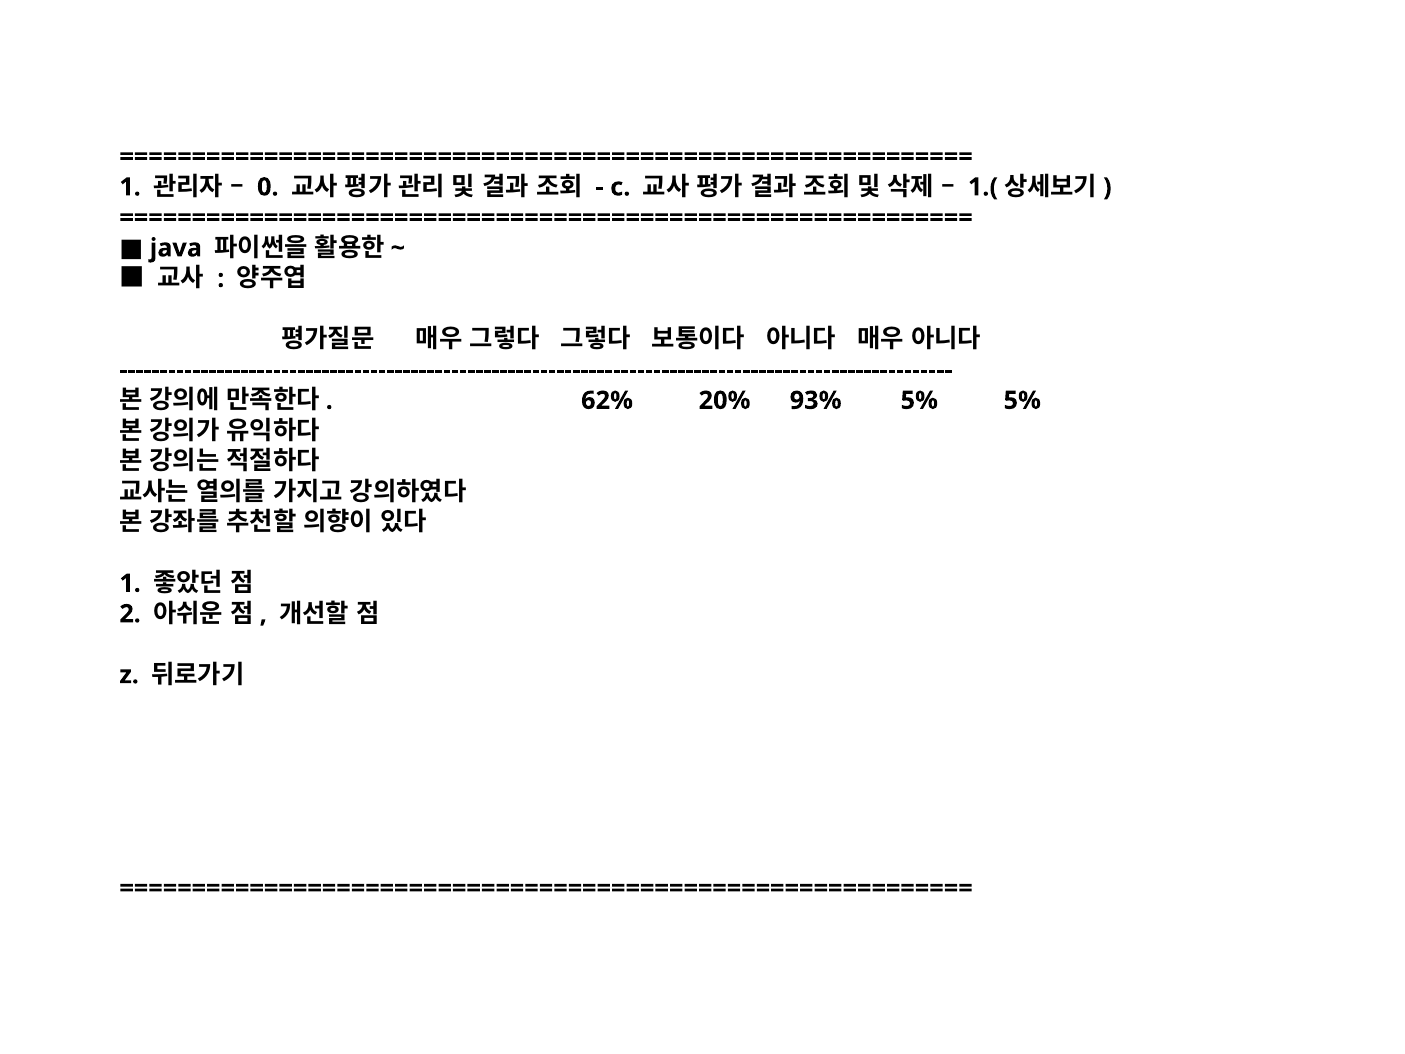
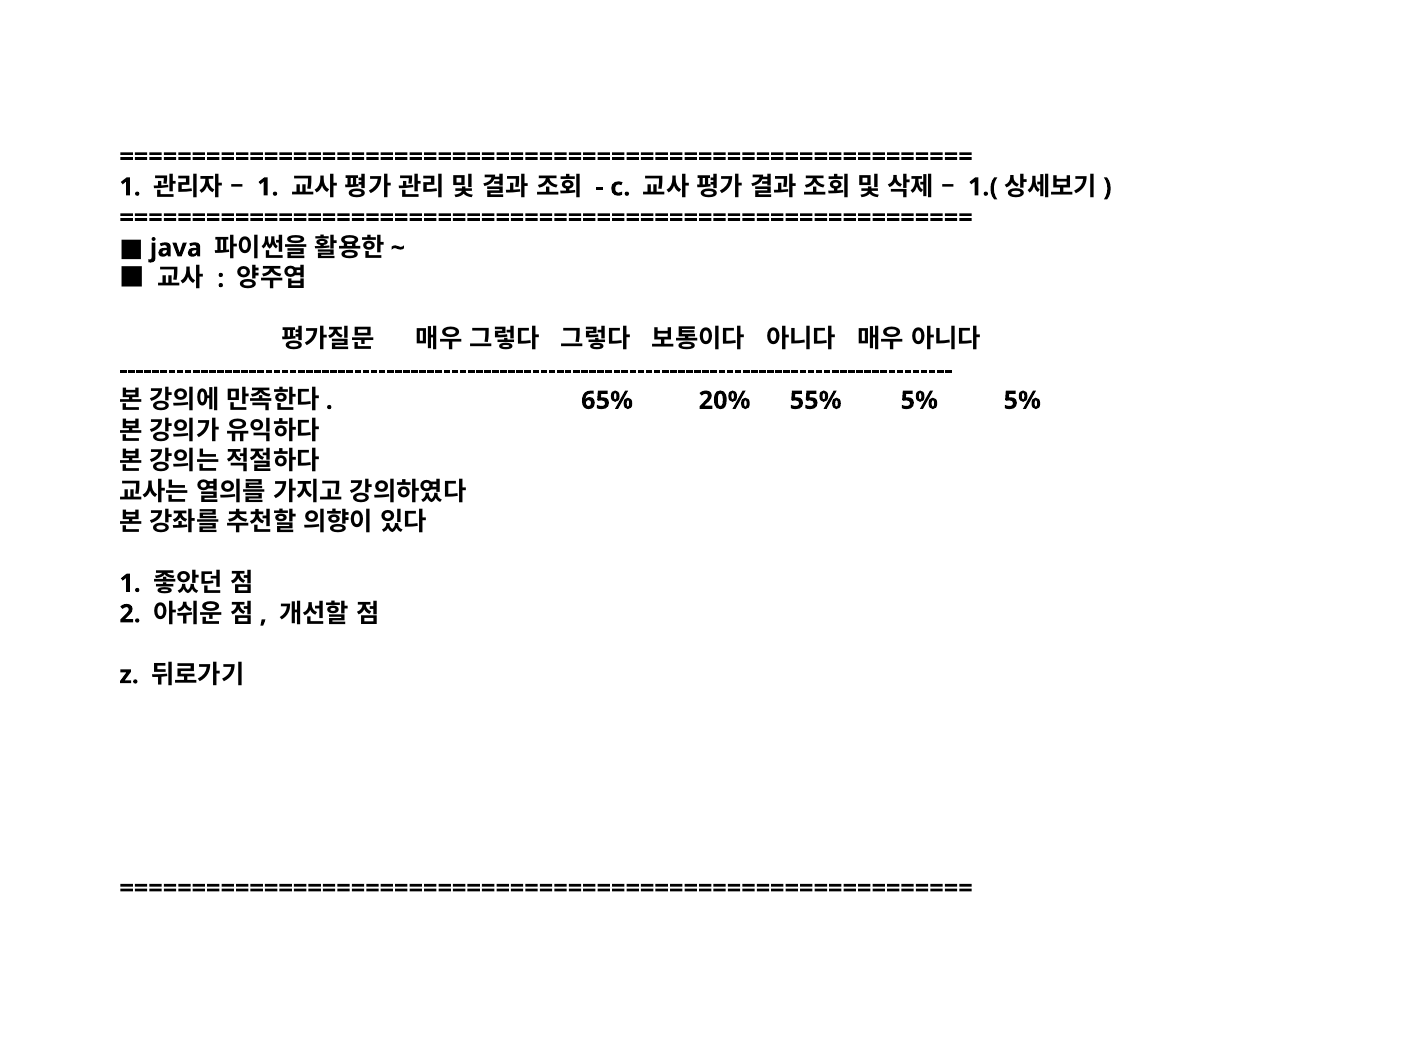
0: 0 -> 1 (268, 187)
62%: 62% -> 65% (607, 400)
93%: 93% -> 55% (816, 400)
